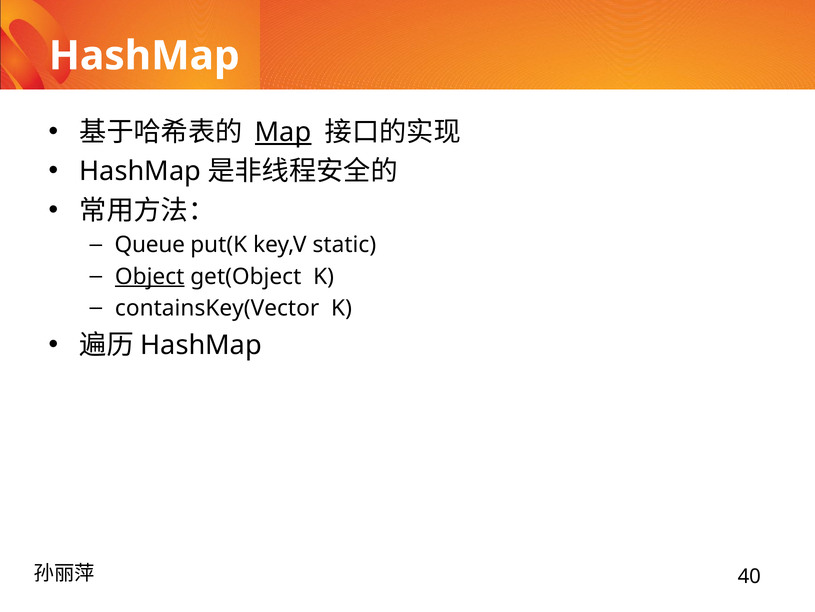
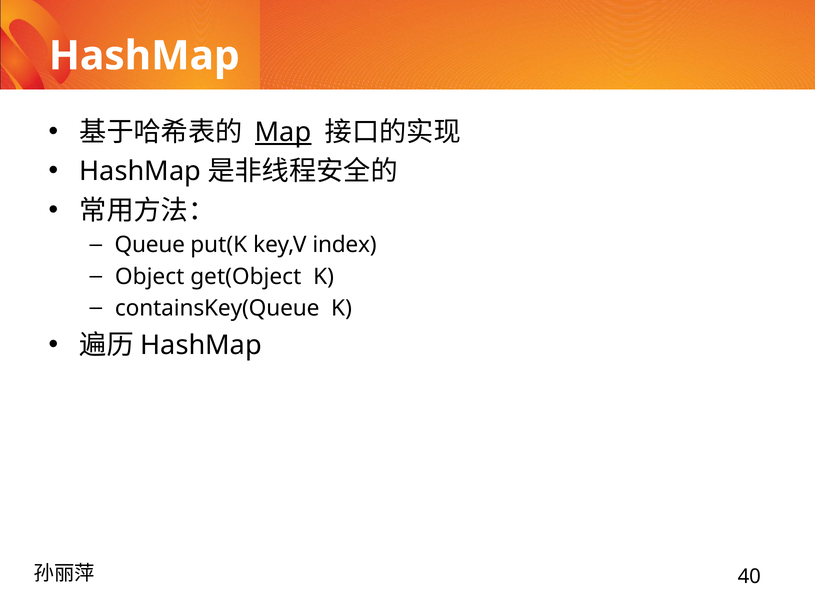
static: static -> index (345, 245)
Object underline: present -> none (150, 276)
containsKey(Vector: containsKey(Vector -> containsKey(Queue (217, 308)
